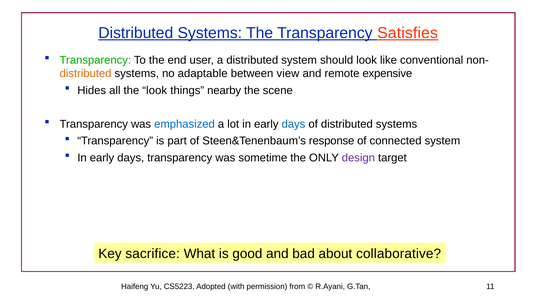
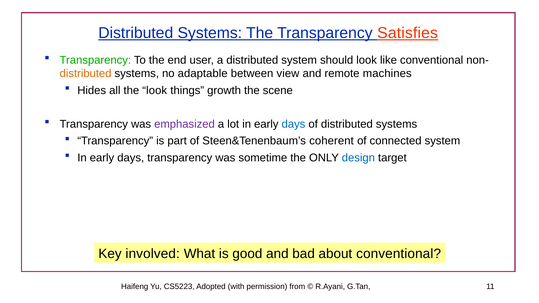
expensive: expensive -> machines (387, 74)
nearby: nearby -> growth (224, 90)
emphasized colour: blue -> purple (184, 124)
response: response -> coherent (332, 141)
design colour: purple -> blue (358, 158)
sacrifice: sacrifice -> involved (153, 254)
about collaborative: collaborative -> conventional (399, 254)
